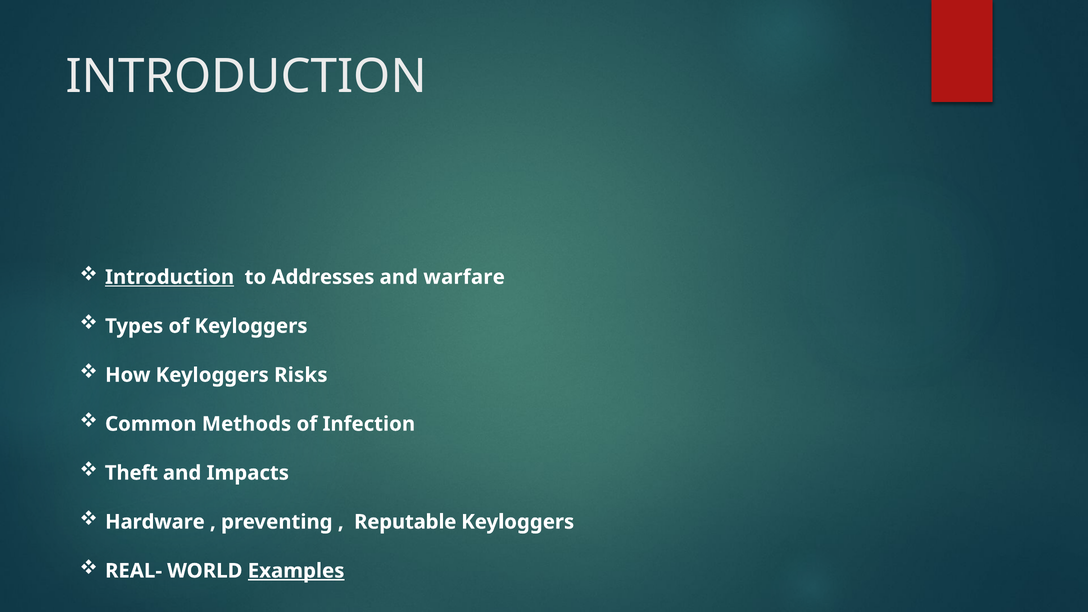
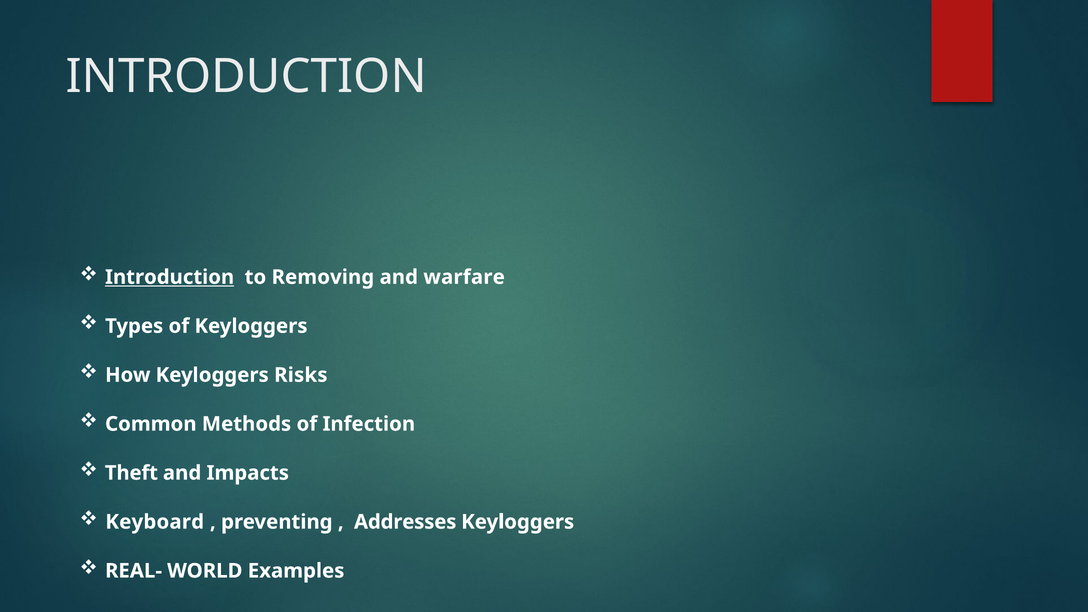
Addresses: Addresses -> Removing (323, 277)
Hardware: Hardware -> Keyboard (155, 522)
Reputable: Reputable -> Addresses (405, 522)
Examples underline: present -> none (296, 571)
